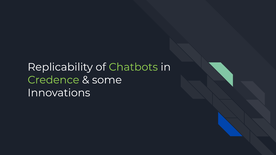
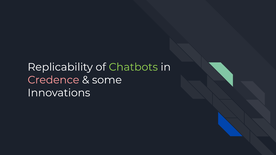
Credence colour: light green -> pink (53, 80)
